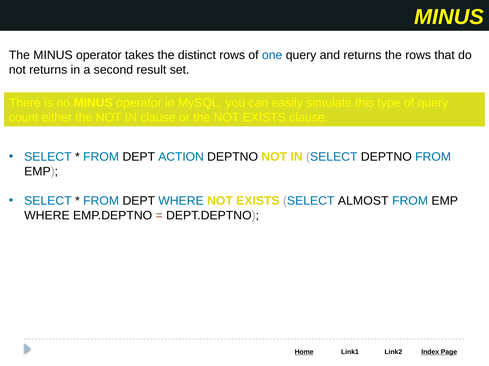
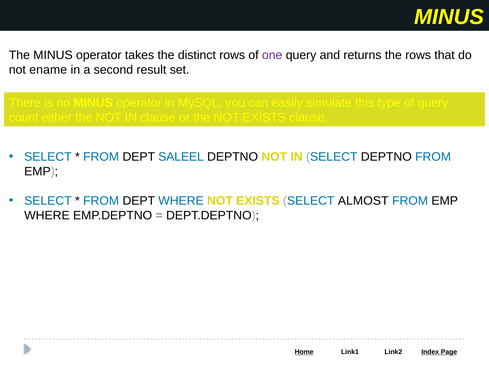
one colour: blue -> purple (272, 55)
not returns: returns -> ename (48, 70)
ACTION: ACTION -> SALEEL (181, 157)
